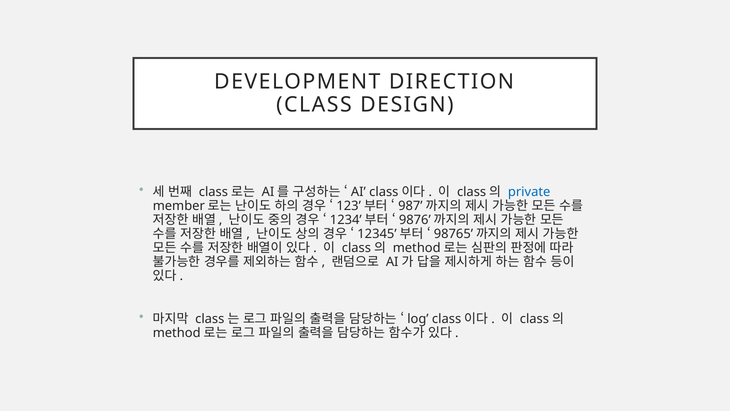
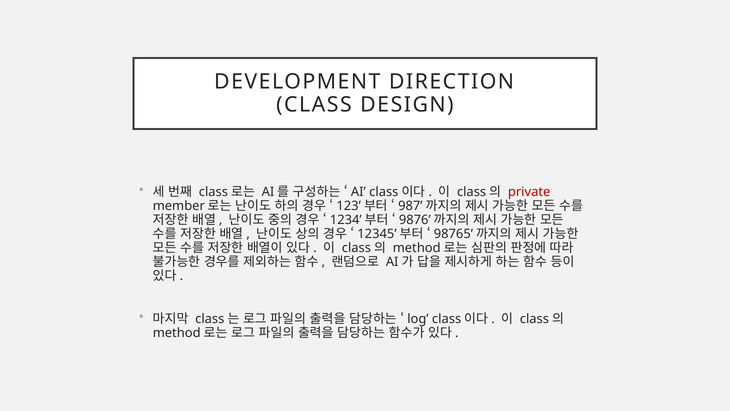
private colour: blue -> red (529, 192)
